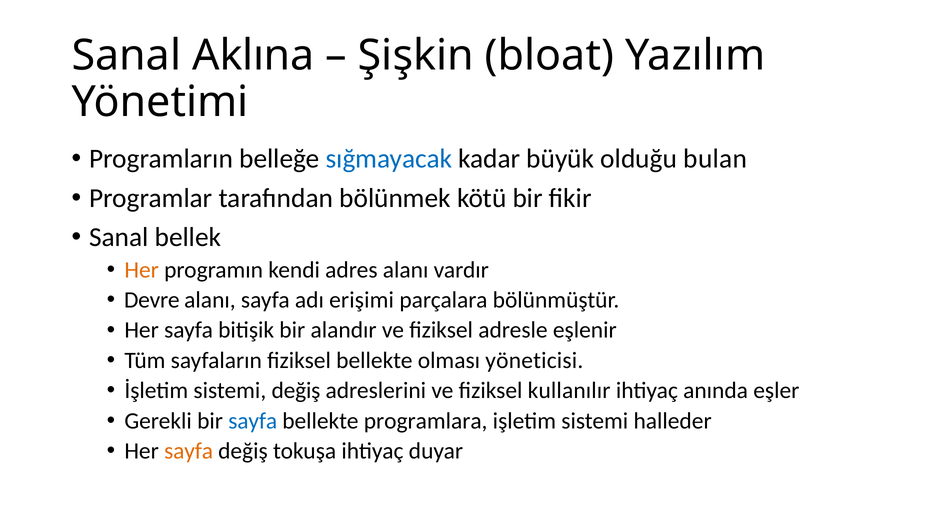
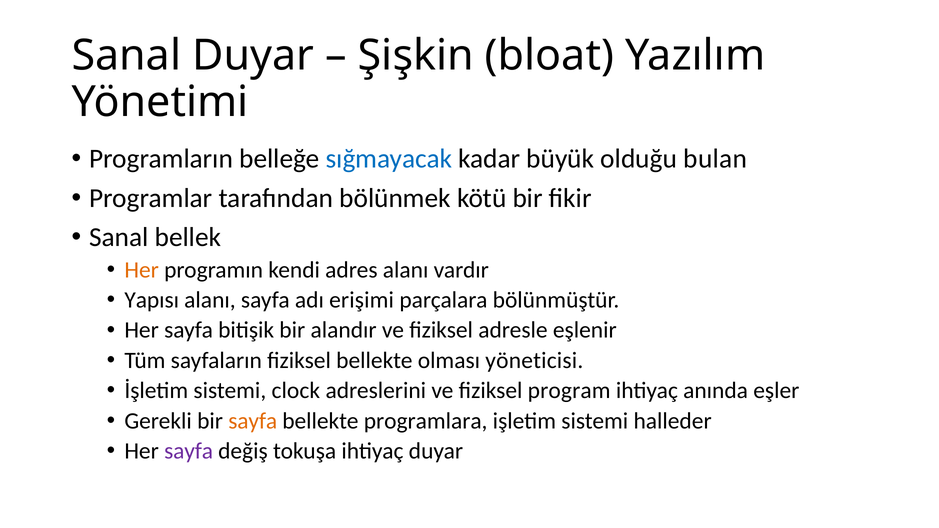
Sanal Aklına: Aklına -> Duyar (253, 56)
Devre: Devre -> Yapısı (152, 300)
sistemi değiş: değiş -> clock (296, 391)
kullanılır: kullanılır -> program (569, 391)
sayfa colour: blue -> orange (253, 421)
sayfa colour: orange -> purple (189, 451)
